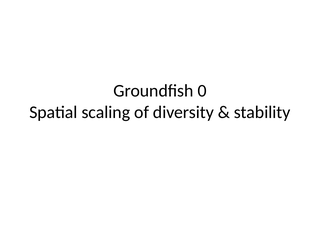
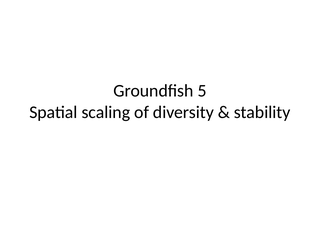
0: 0 -> 5 (202, 91)
